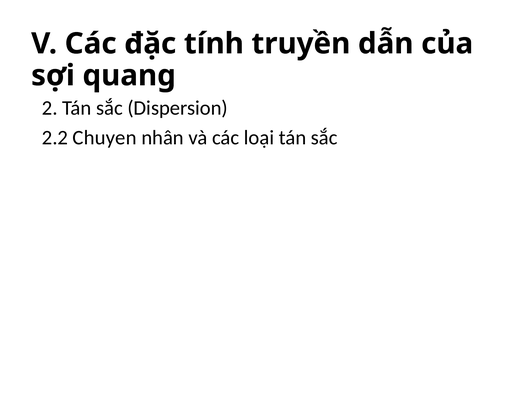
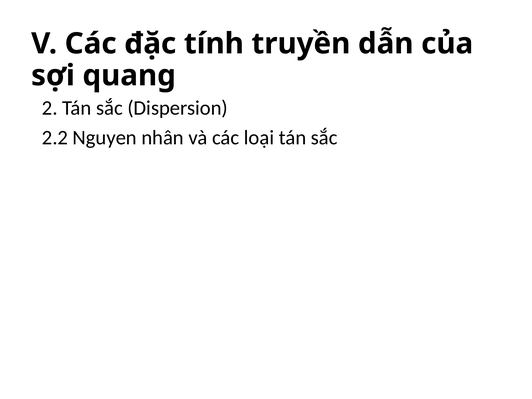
Chuyen: Chuyen -> Nguyen (105, 138)
